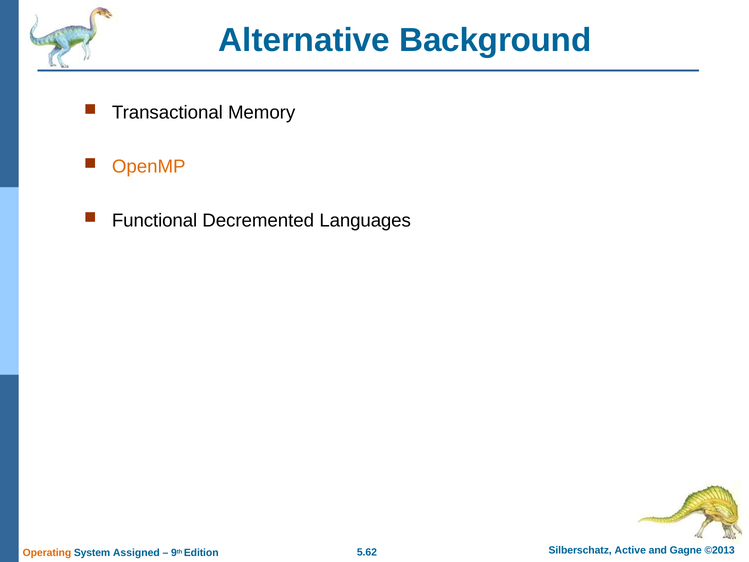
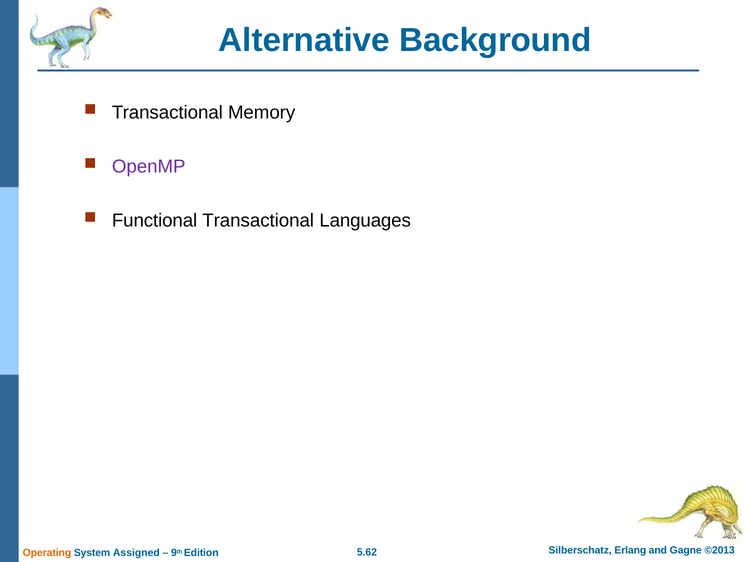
OpenMP colour: orange -> purple (149, 167)
Functional Decremented: Decremented -> Transactional (258, 221)
Active: Active -> Erlang (630, 550)
